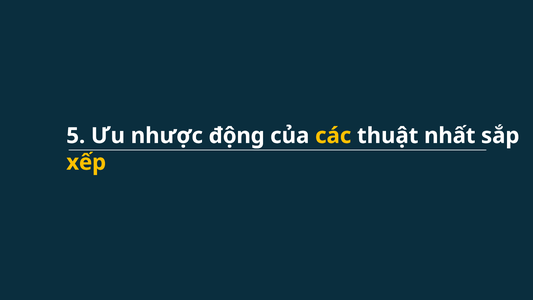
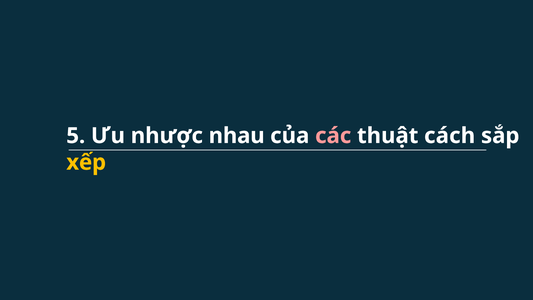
động: động -> nhau (237, 136)
các colour: yellow -> pink (333, 136)
nhất: nhất -> cách (450, 136)
